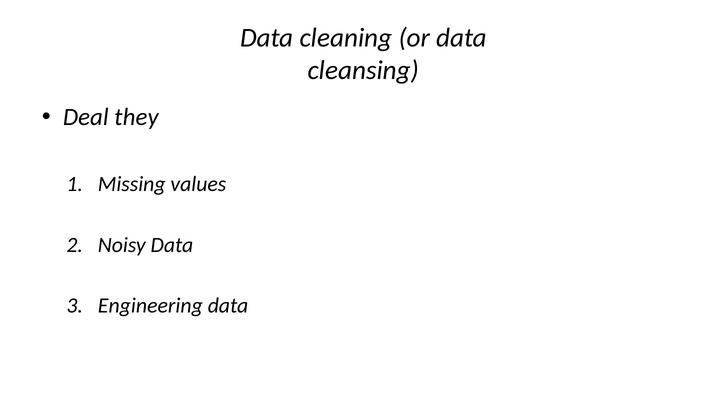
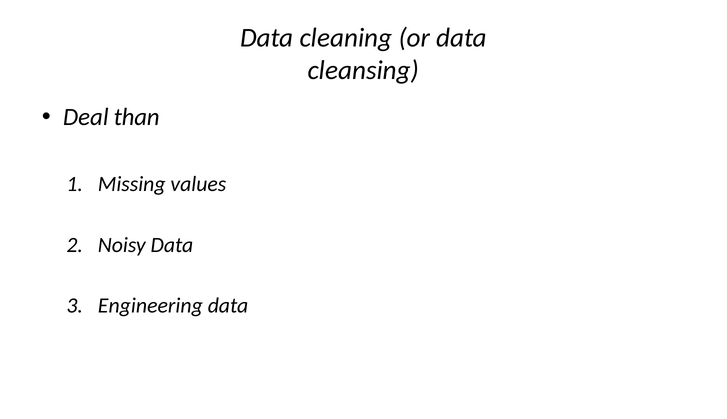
they: they -> than (137, 117)
